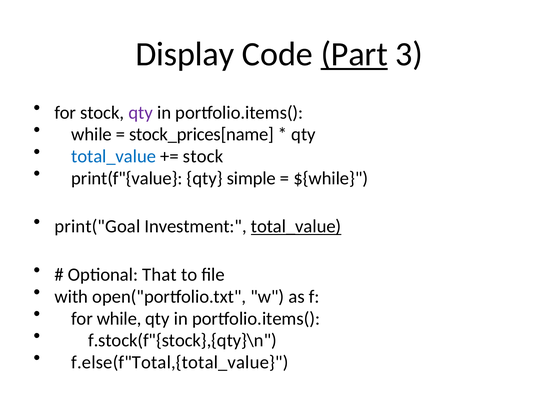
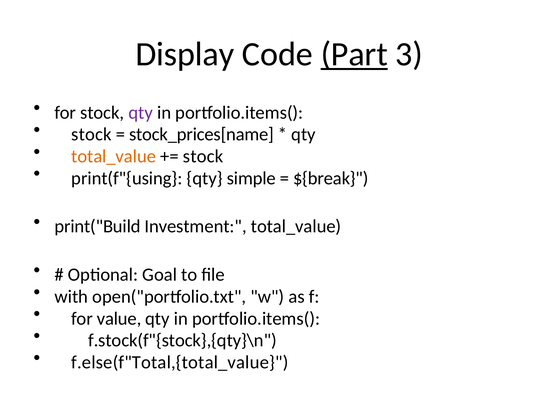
while: while -> stock (91, 134)
total_value colour: blue -> orange (114, 156)
print(f"{value: print(f"{value -> print(f"{using (127, 178)
${while: ${while -> ${break (331, 178)
print("Goal: print("Goal -> print("Build (98, 226)
total_value underline: present -> none (296, 226)
That: That -> Goal (160, 274)
for while: while -> value (119, 318)
